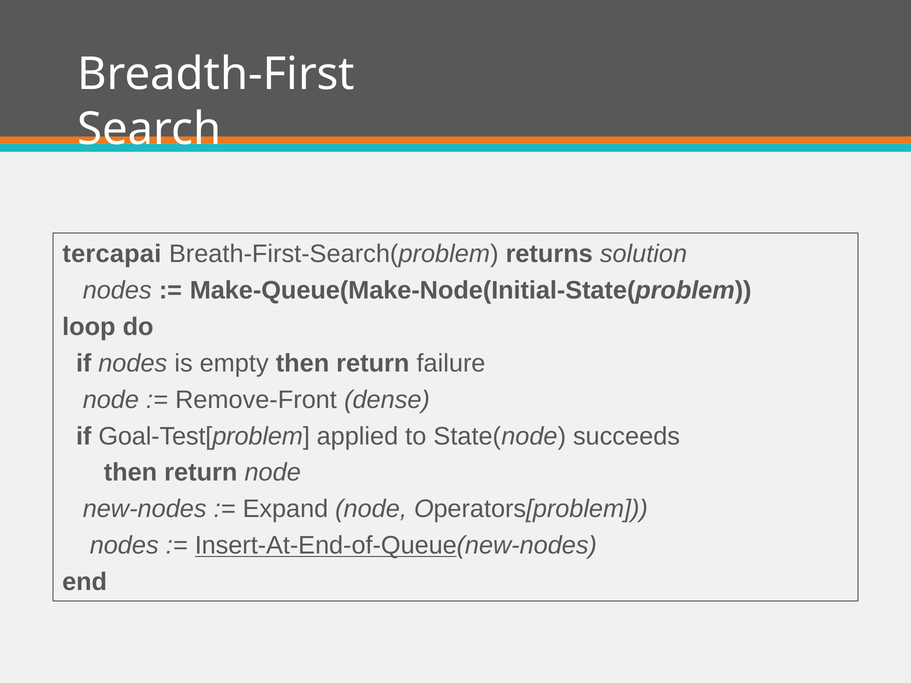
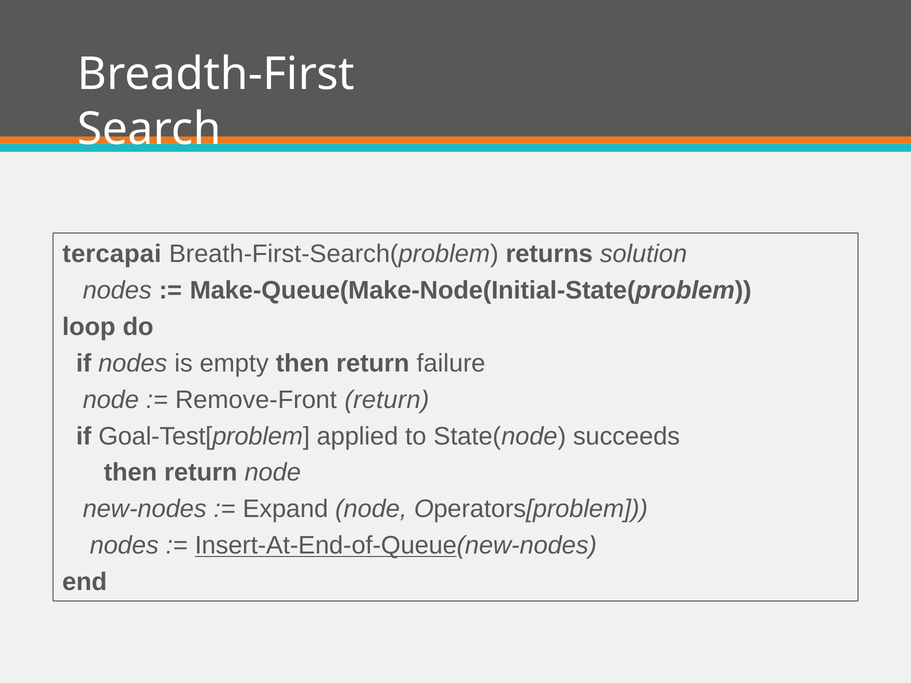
Remove-Front dense: dense -> return (387, 400)
